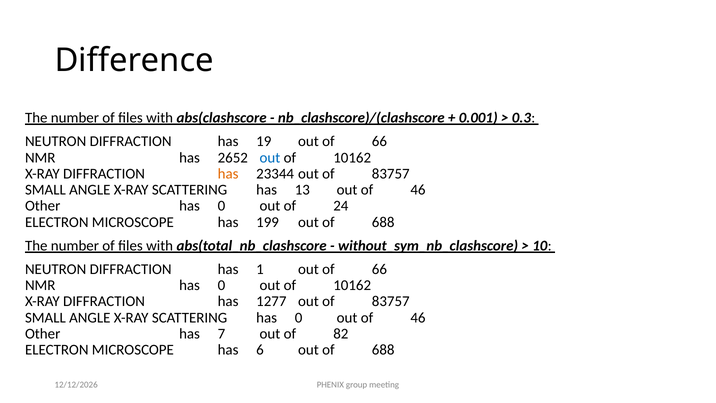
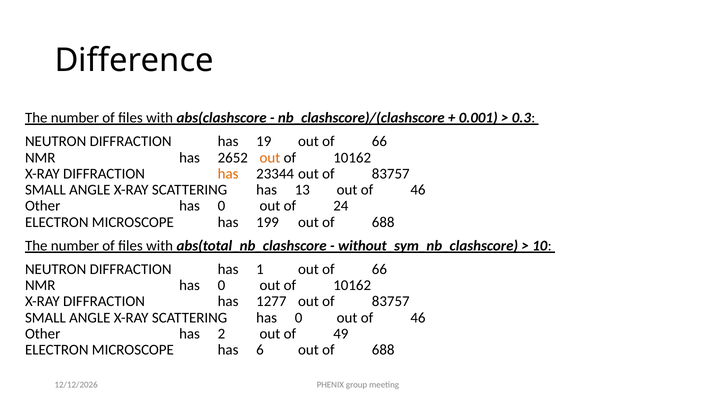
out colour: blue -> orange (270, 158)
7: 7 -> 2 (221, 334)
82: 82 -> 49 (341, 334)
